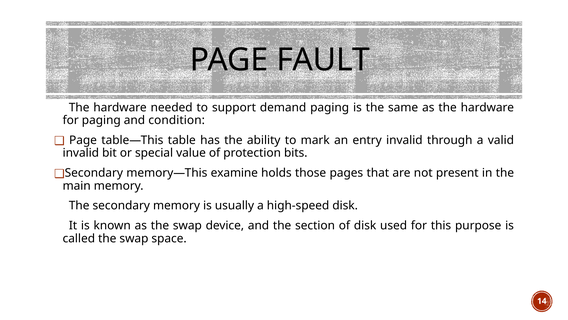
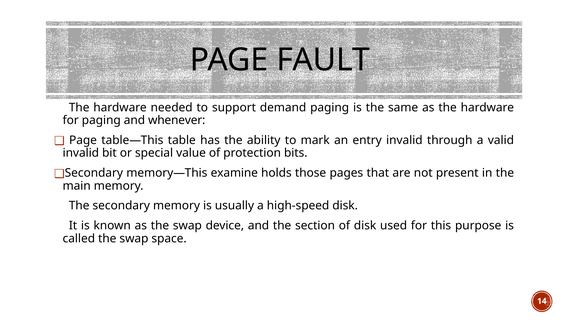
condition: condition -> whenever (177, 120)
